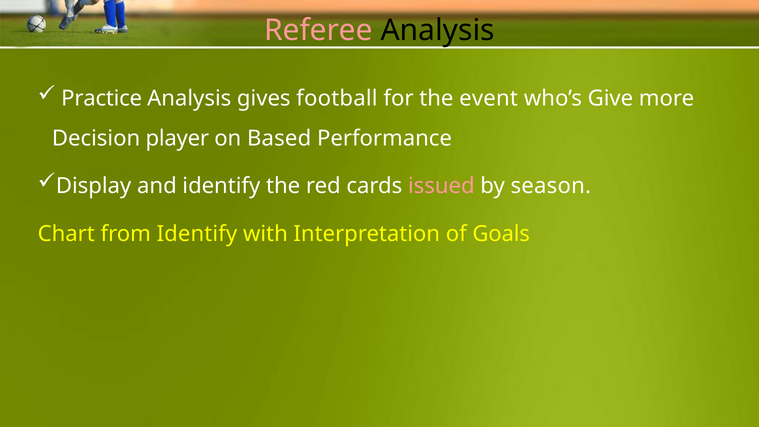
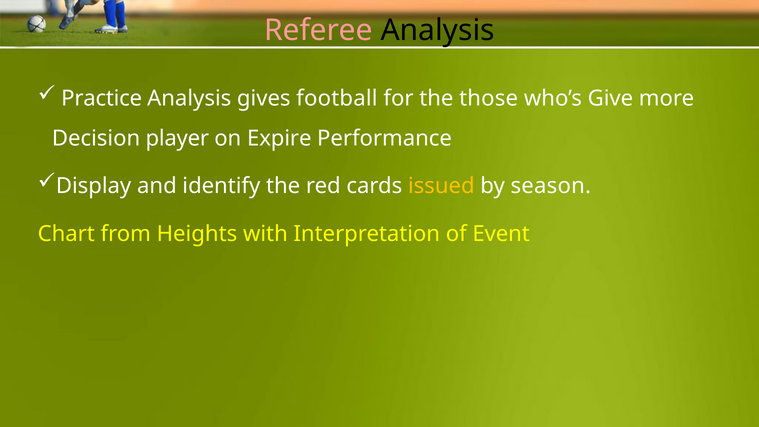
event: event -> those (489, 98)
Based: Based -> Expire (279, 138)
issued colour: pink -> yellow (441, 186)
from Identify: Identify -> Heights (197, 234)
Goals: Goals -> Event (501, 234)
